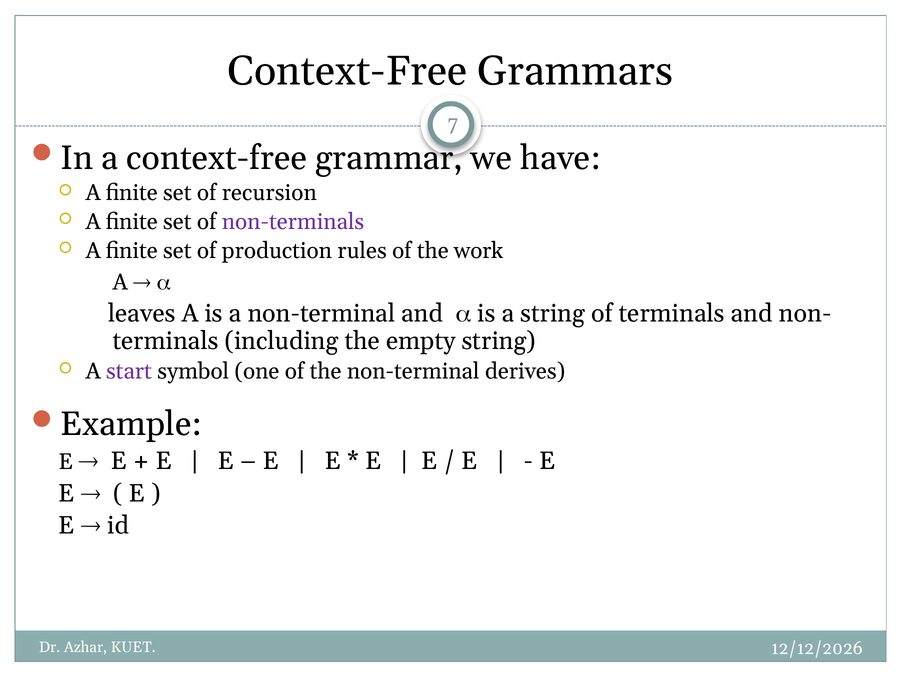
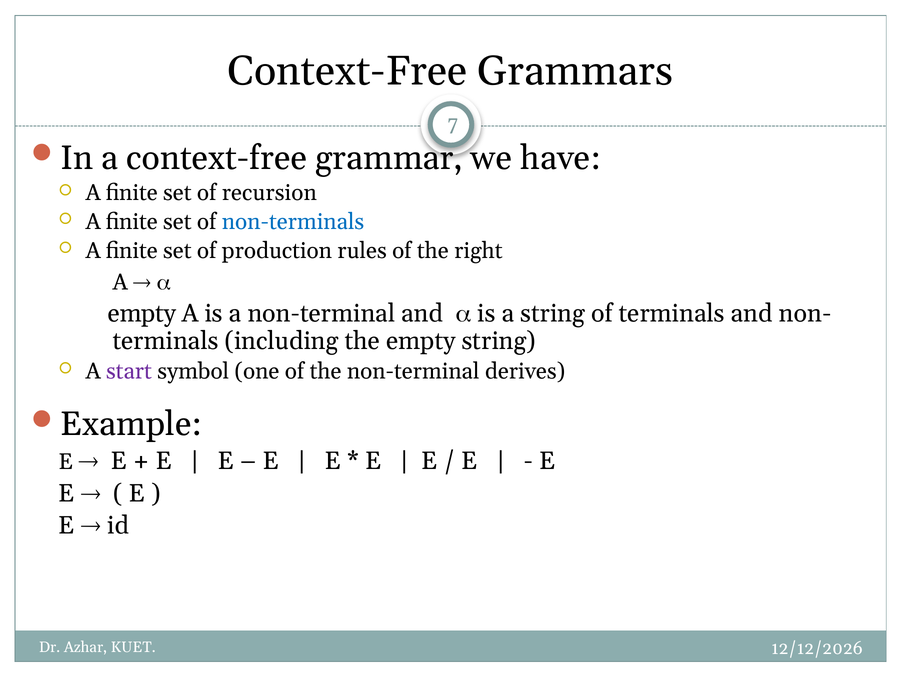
non-terminals colour: purple -> blue (293, 222)
work: work -> right (478, 251)
leaves: leaves -> empty (142, 313)
